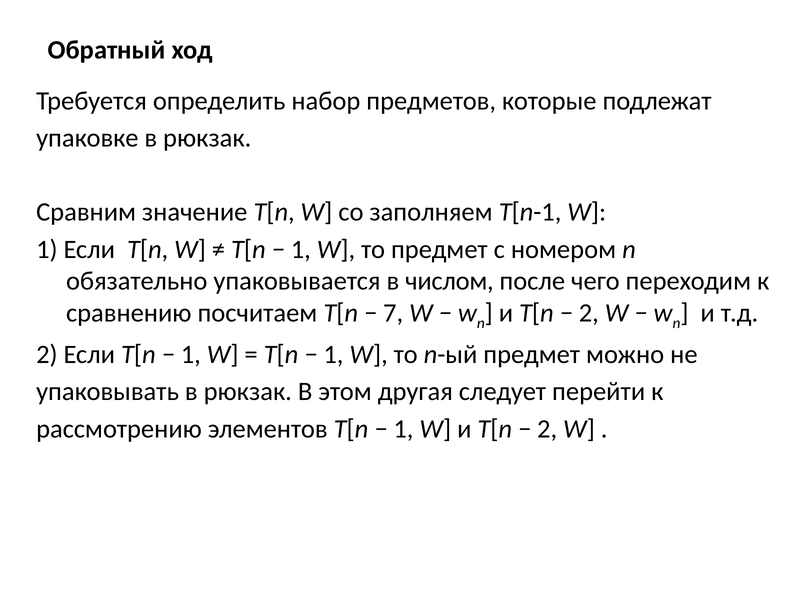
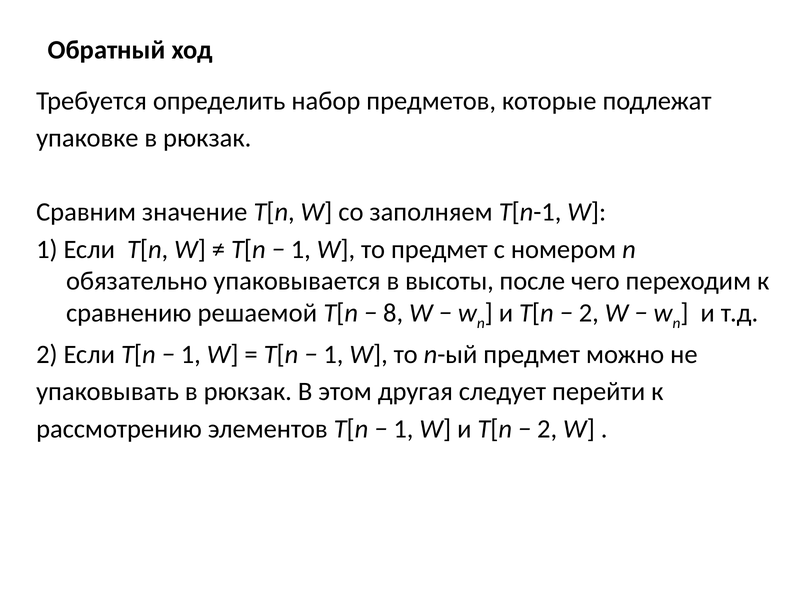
числом: числом -> высоты (449, 281)
посчитаем: посчитаем -> решаемой (257, 313)
7: 7 -> 8 (393, 313)
